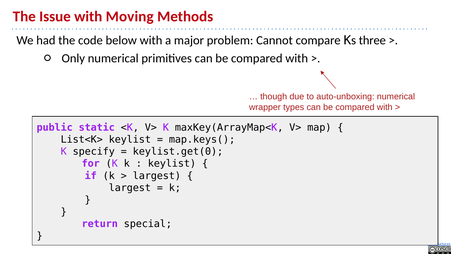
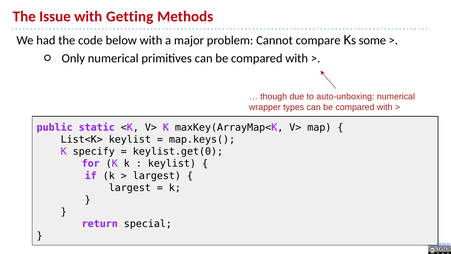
Moving: Moving -> Getting (130, 17)
three: three -> some (372, 40)
